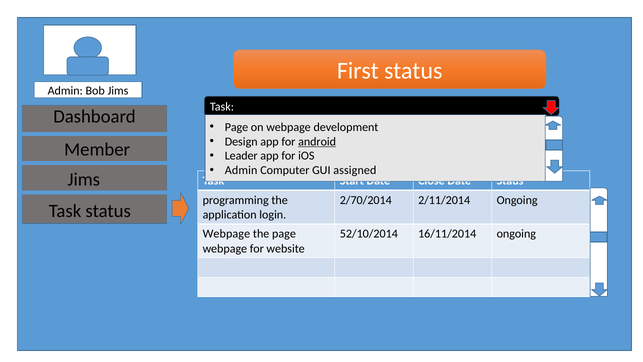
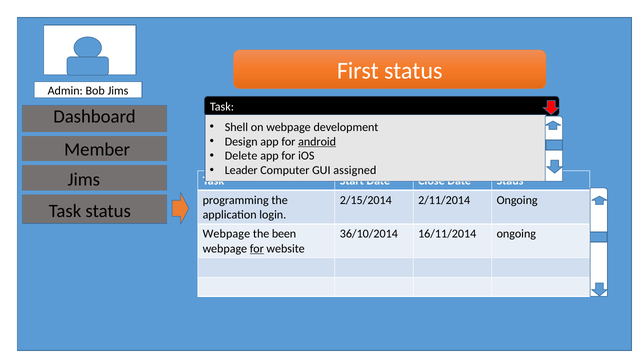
Page: Page -> Shell (236, 127)
Leader: Leader -> Delete (241, 156)
Admin: Admin -> Leader (241, 170)
2/70/2014: 2/70/2014 -> 2/15/2014 (366, 200)
the page: page -> been (284, 234)
52/10/2014: 52/10/2014 -> 36/10/2014 (369, 234)
for underline: none -> present (257, 248)
